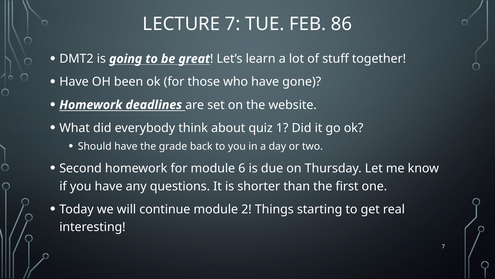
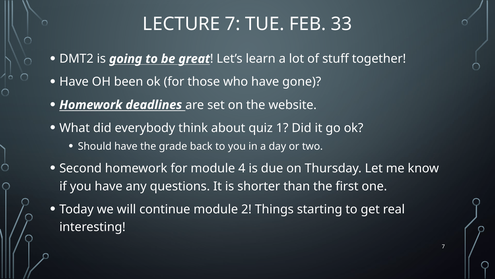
86: 86 -> 33 (341, 24)
6: 6 -> 4 (242, 168)
